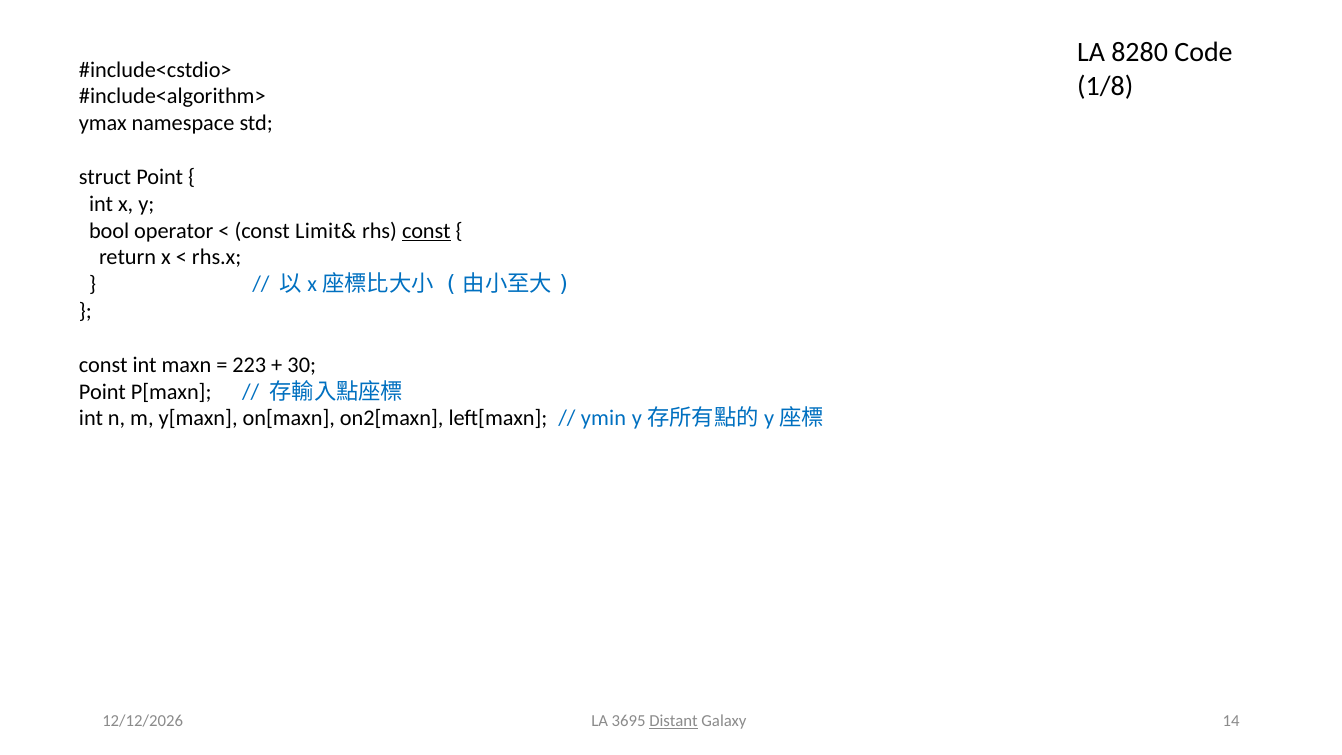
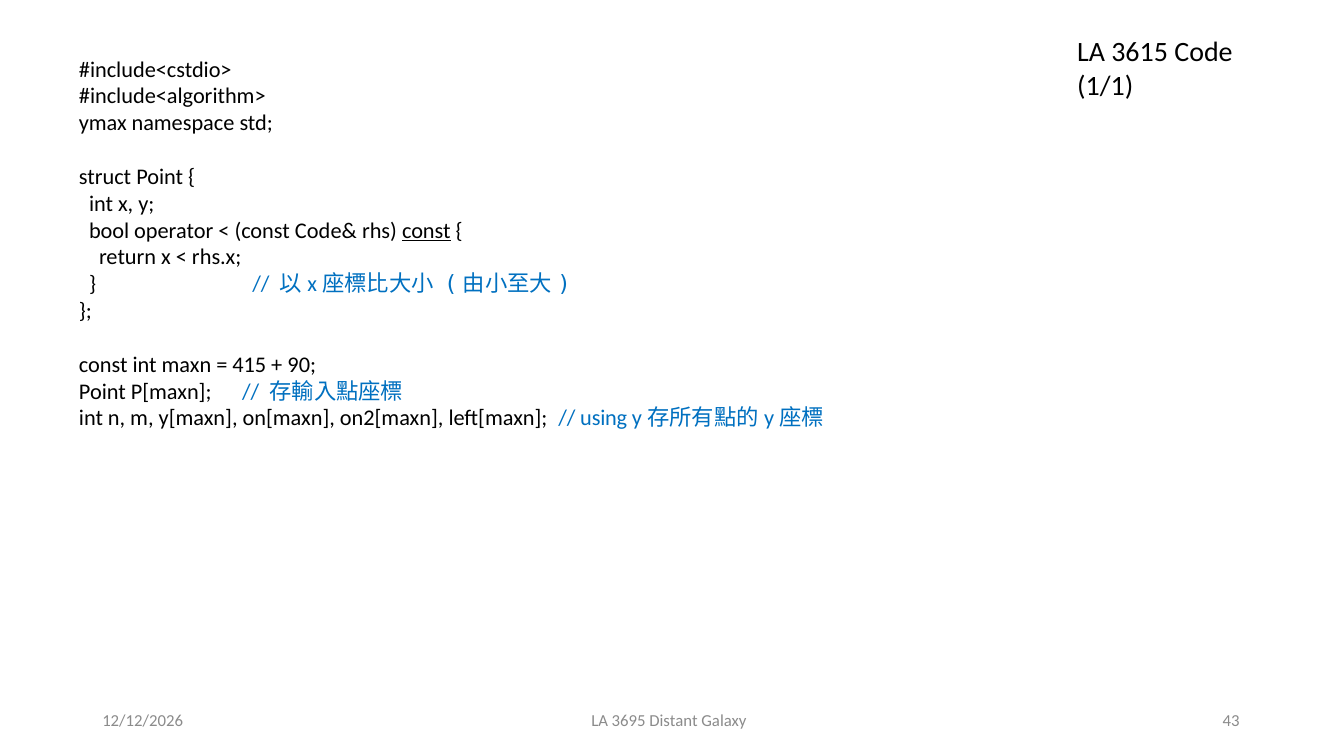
8280: 8280 -> 3615 (1140, 52)
1/8: 1/8 -> 1/1 (1105, 86)
Limit&: Limit& -> Code& (326, 231)
223: 223 -> 415 (249, 365)
30: 30 -> 90 (302, 365)
ymin: ymin -> using (604, 418)
Distant underline: present -> none (674, 721)
14: 14 -> 43 (1231, 721)
